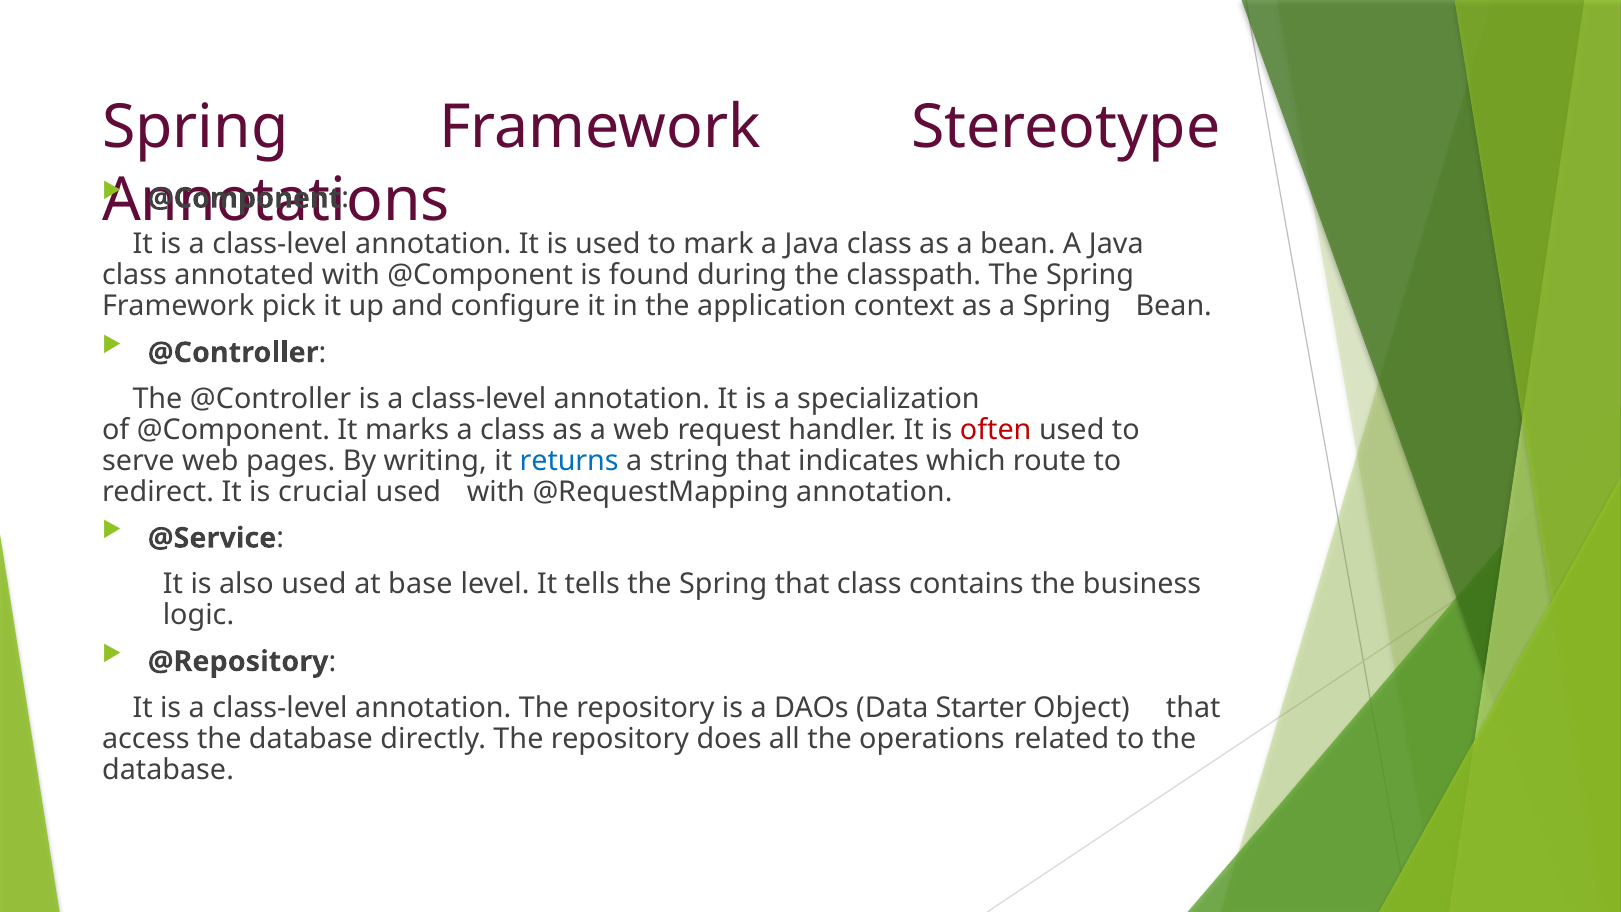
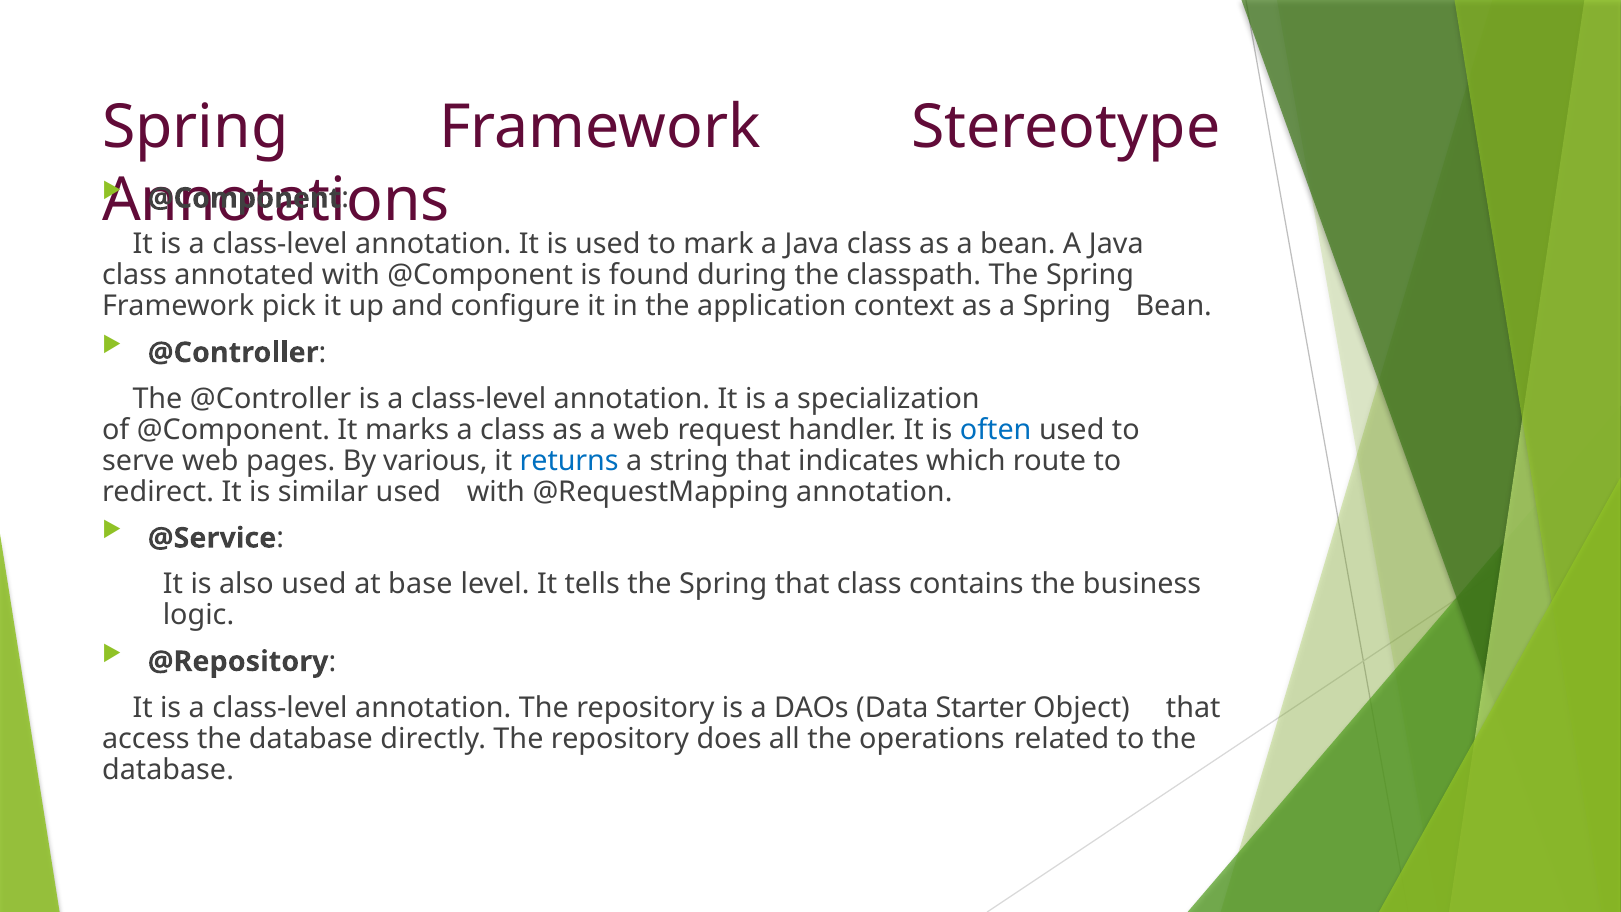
often colour: red -> blue (996, 430)
writing: writing -> various (435, 461)
crucial: crucial -> similar (323, 492)
